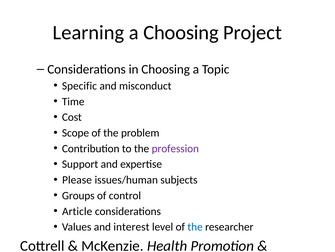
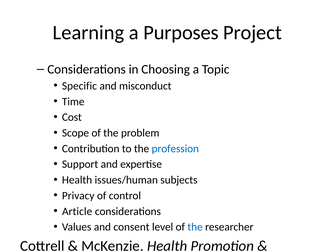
a Choosing: Choosing -> Purposes (181, 32)
profession colour: purple -> blue (175, 148)
Please: Please -> Health (77, 179)
Groups: Groups -> Privacy (78, 195)
interest: interest -> consent (131, 226)
